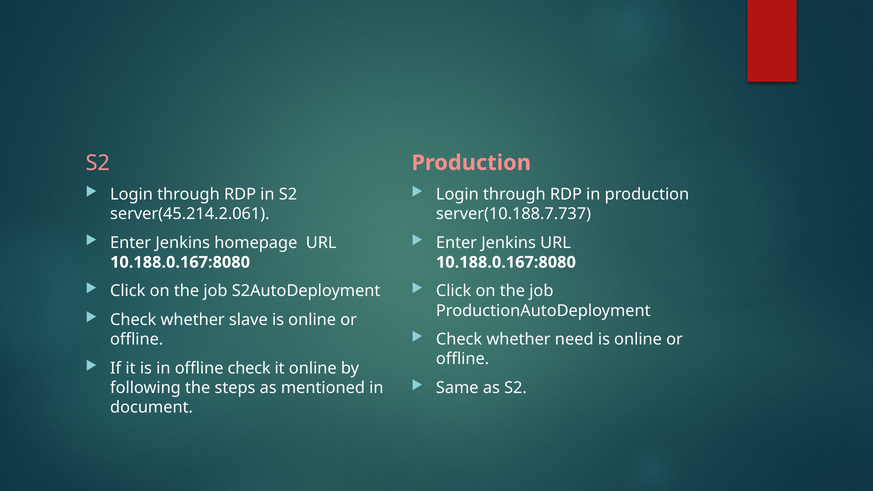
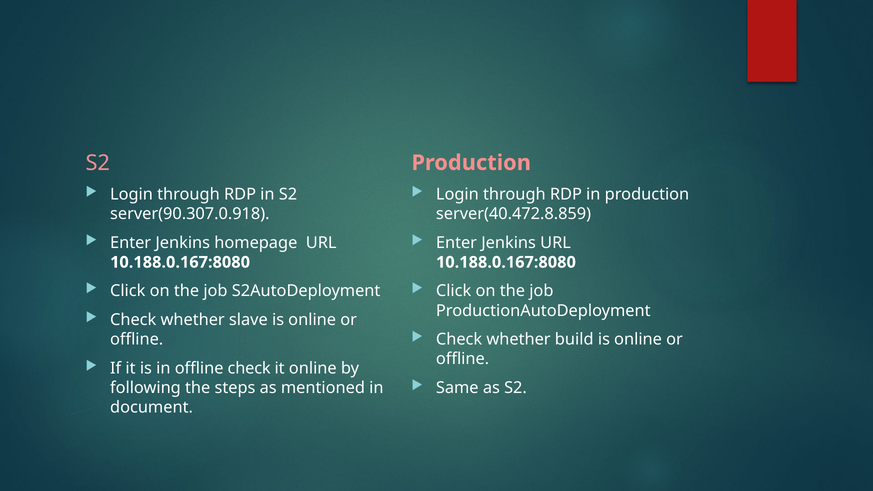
server(45.214.2.061: server(45.214.2.061 -> server(90.307.0.918 (190, 214)
server(10.188.7.737: server(10.188.7.737 -> server(40.472.8.859 (514, 214)
need: need -> build (574, 339)
